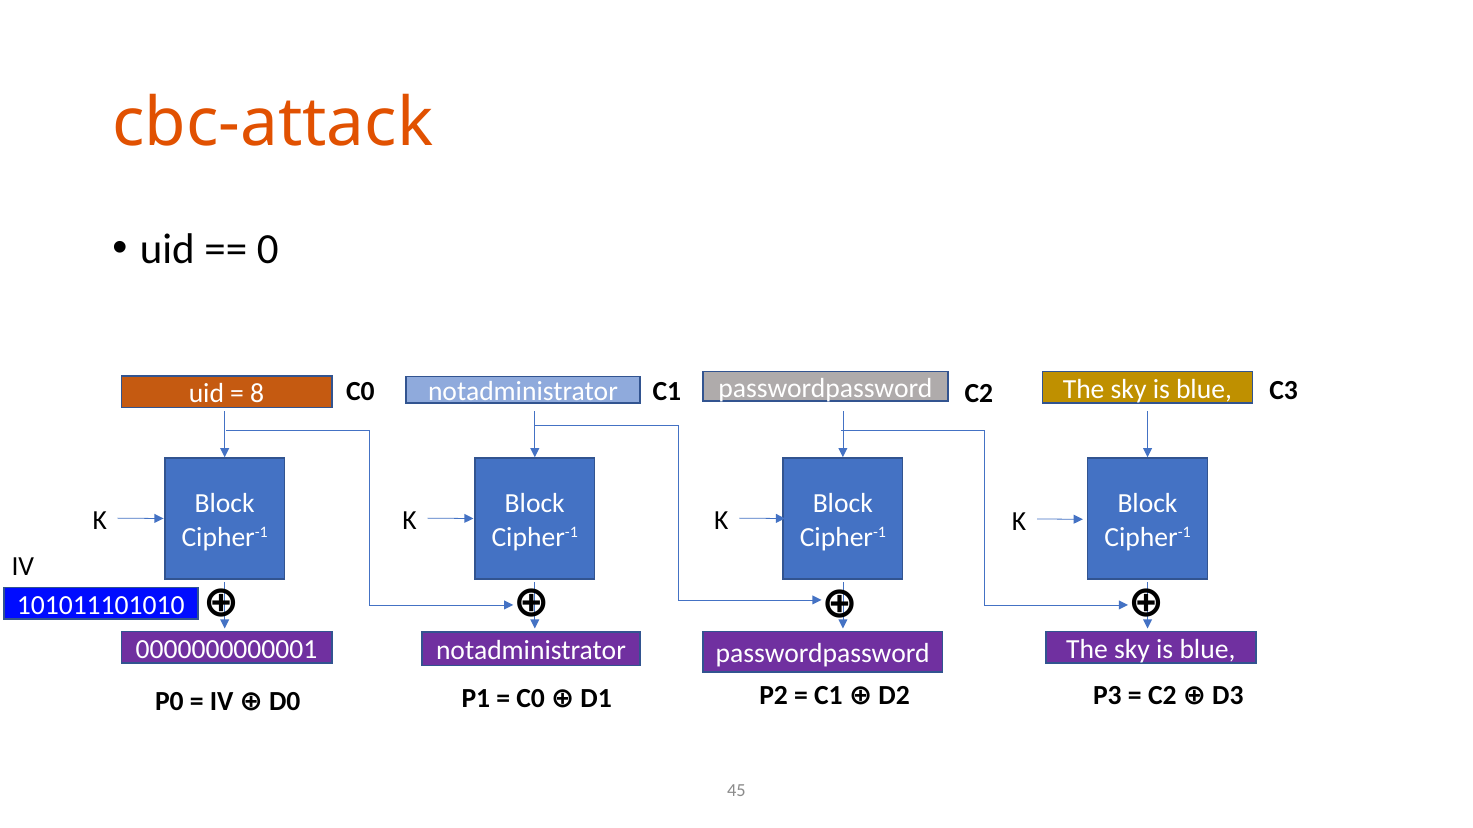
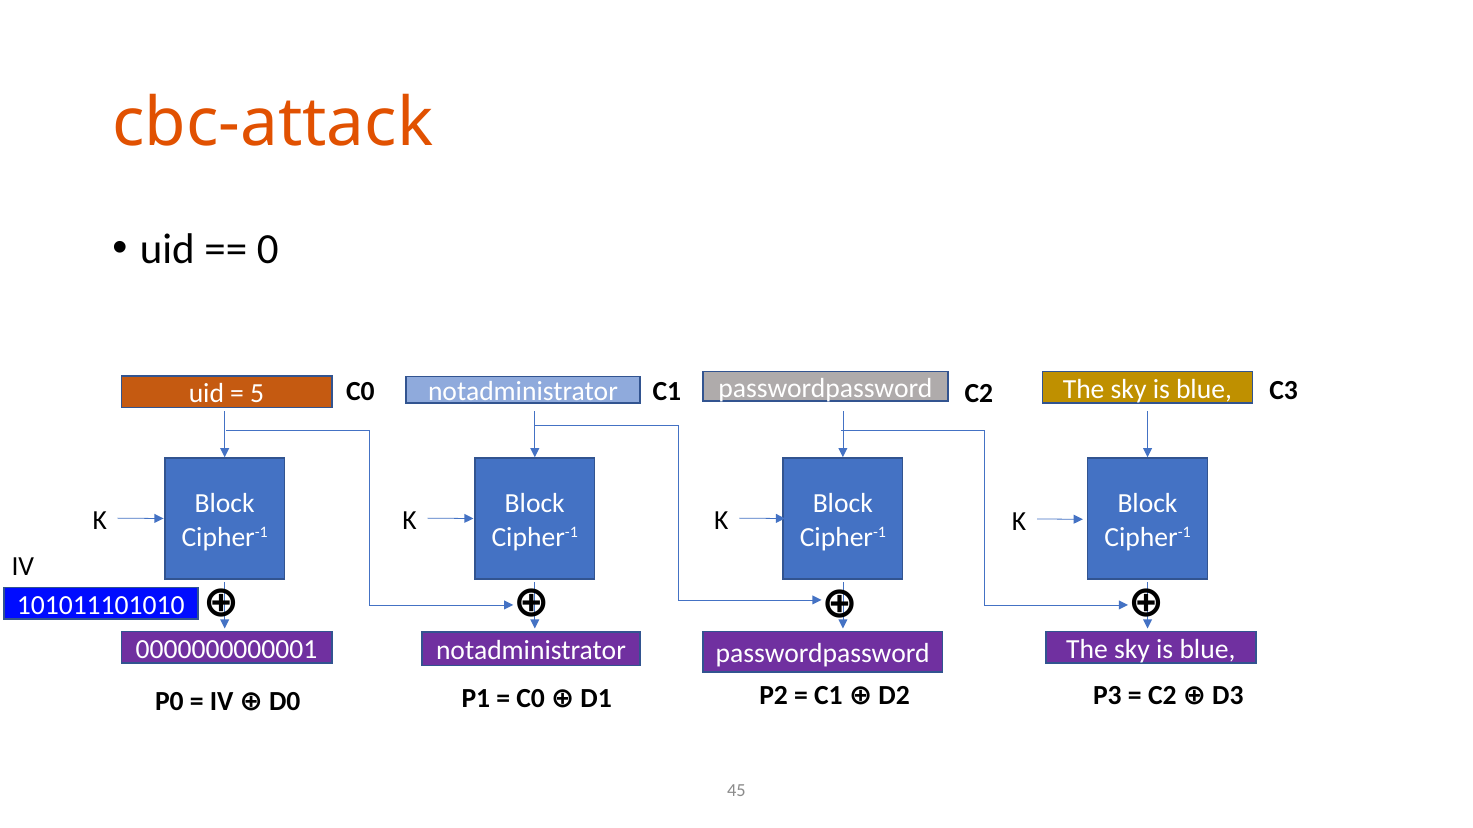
8: 8 -> 5 (257, 394)
